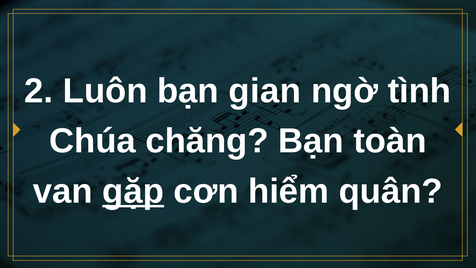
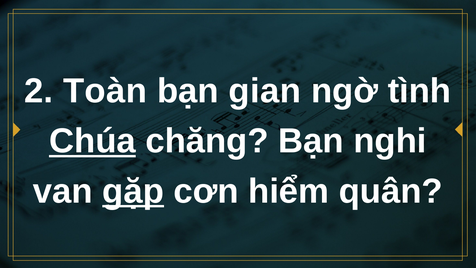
Luôn: Luôn -> Toàn (105, 91)
Chúa underline: none -> present (92, 141)
toàn: toàn -> nghi (390, 141)
